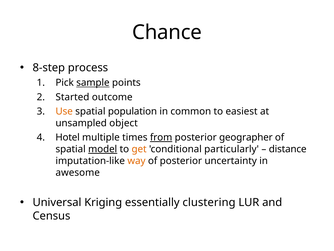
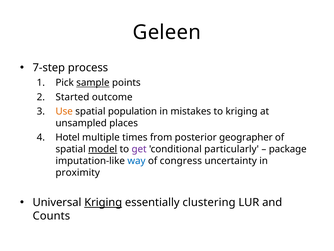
Chance: Chance -> Geleen (167, 32)
8-step: 8-step -> 7-step (49, 68)
common: common -> mistakes (191, 111)
to easiest: easiest -> kriging (242, 111)
object: object -> places (124, 123)
from underline: present -> none (161, 137)
get colour: orange -> purple (139, 149)
distance: distance -> package (288, 149)
way colour: orange -> blue (136, 161)
of posterior: posterior -> congress (181, 161)
awesome: awesome -> proximity (78, 172)
Kriging underline: none -> present (103, 202)
Census: Census -> Counts (51, 216)
